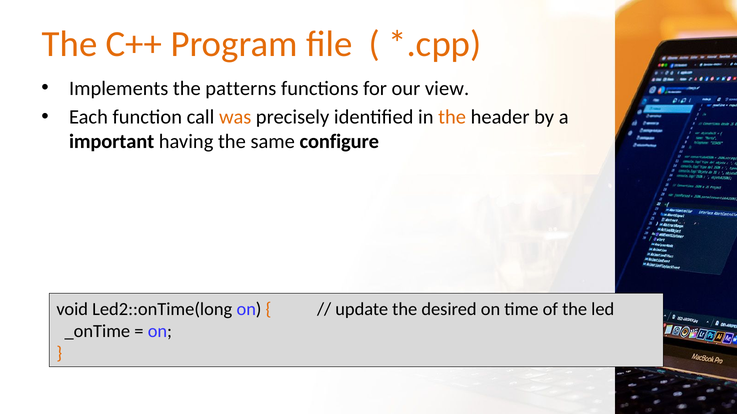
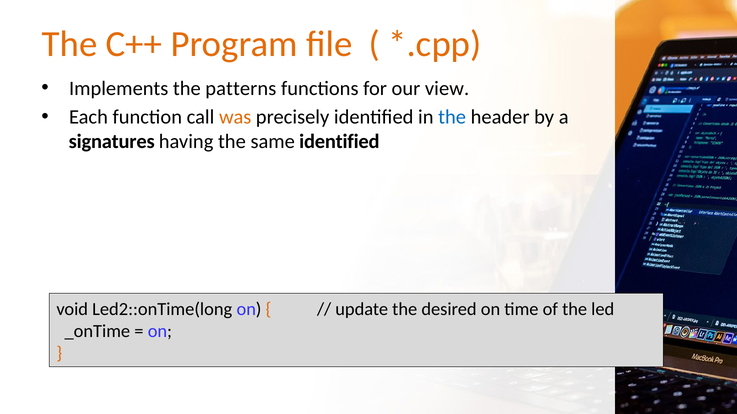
the colour: orange -> blue (452, 117)
important: important -> signatures (112, 142)
same configure: configure -> identified (339, 142)
